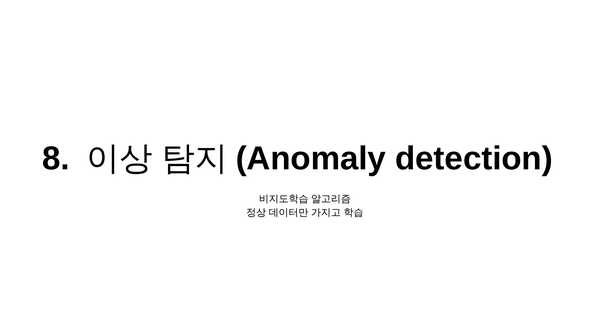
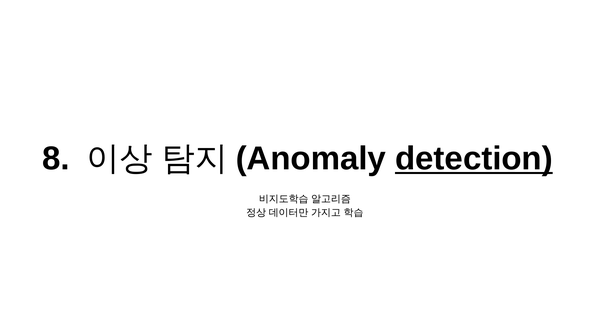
detection underline: none -> present (474, 159)
